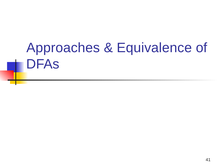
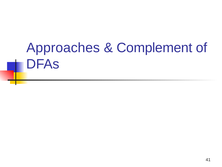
Equivalence: Equivalence -> Complement (154, 48)
